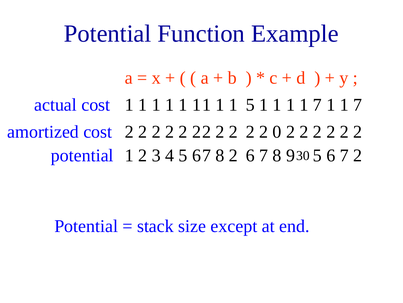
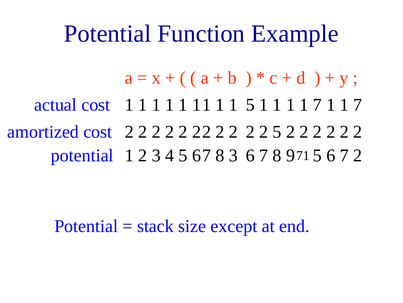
2 0: 0 -> 5 (277, 132)
8 2: 2 -> 3 (233, 155)
30: 30 -> 71 (303, 155)
